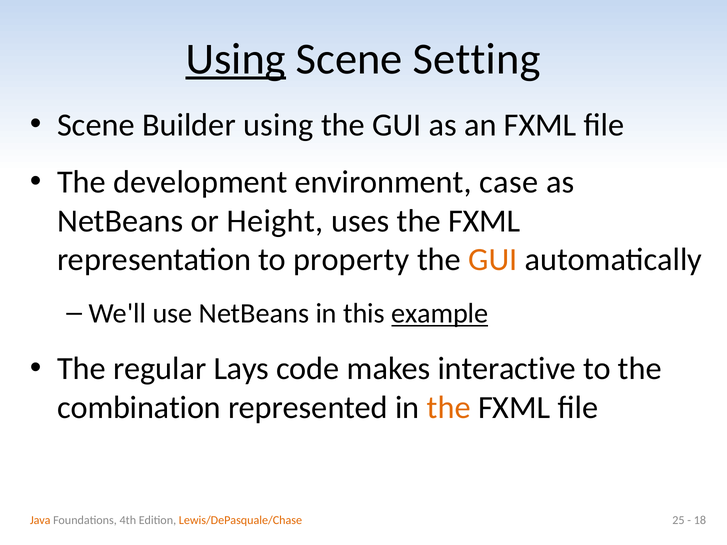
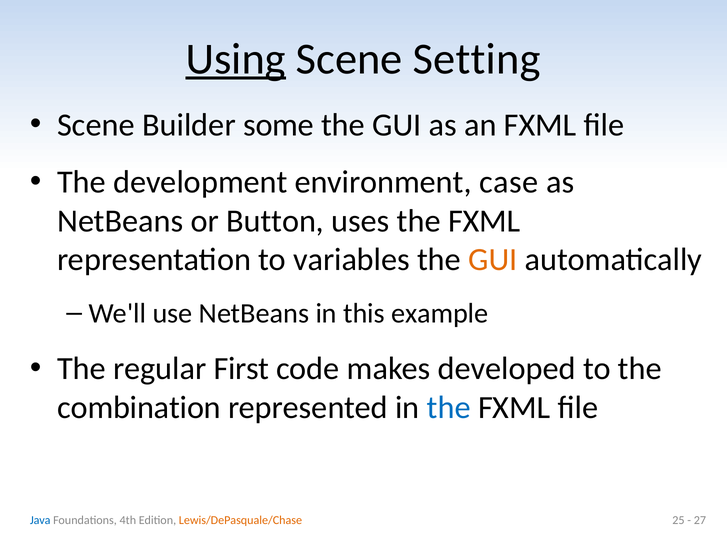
Builder using: using -> some (279, 125)
Height: Height -> Button (275, 221)
property: property -> variables (351, 260)
example underline: present -> none (440, 314)
Lays: Lays -> First (241, 369)
interactive: interactive -> developed (507, 369)
the colour: orange -> blue (449, 408)
Java colour: orange -> blue (40, 521)
18: 18 -> 27 (700, 521)
